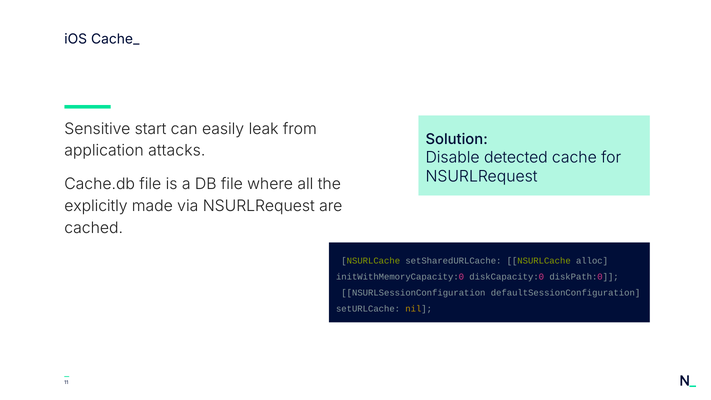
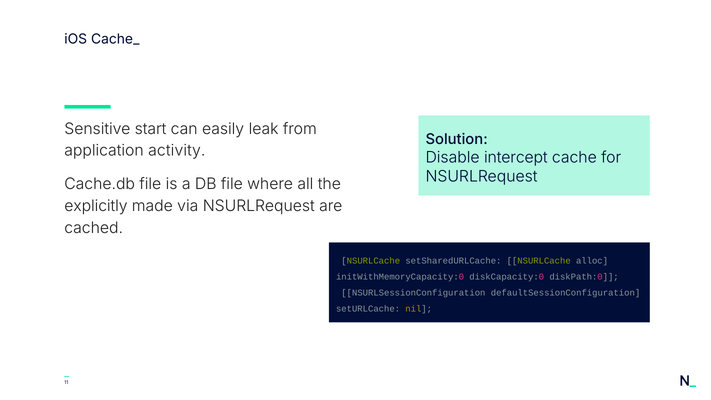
attacks: attacks -> activity (177, 151)
detected: detected -> intercept (516, 158)
